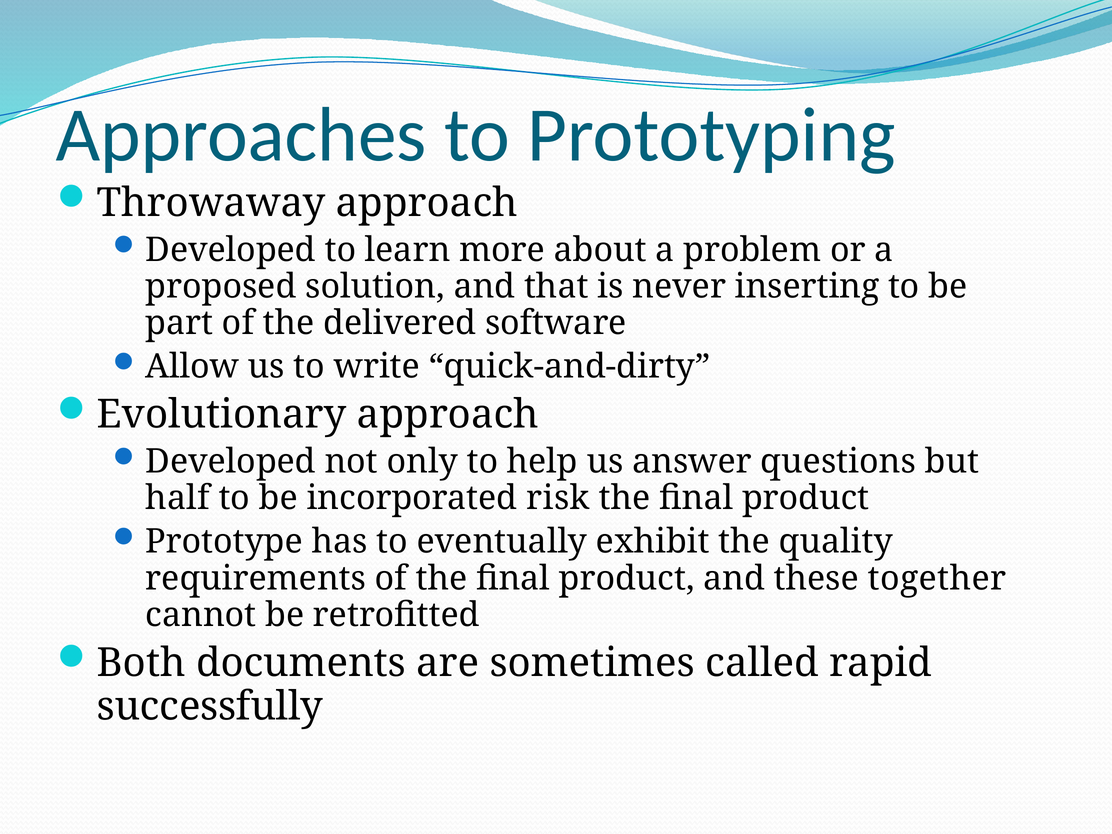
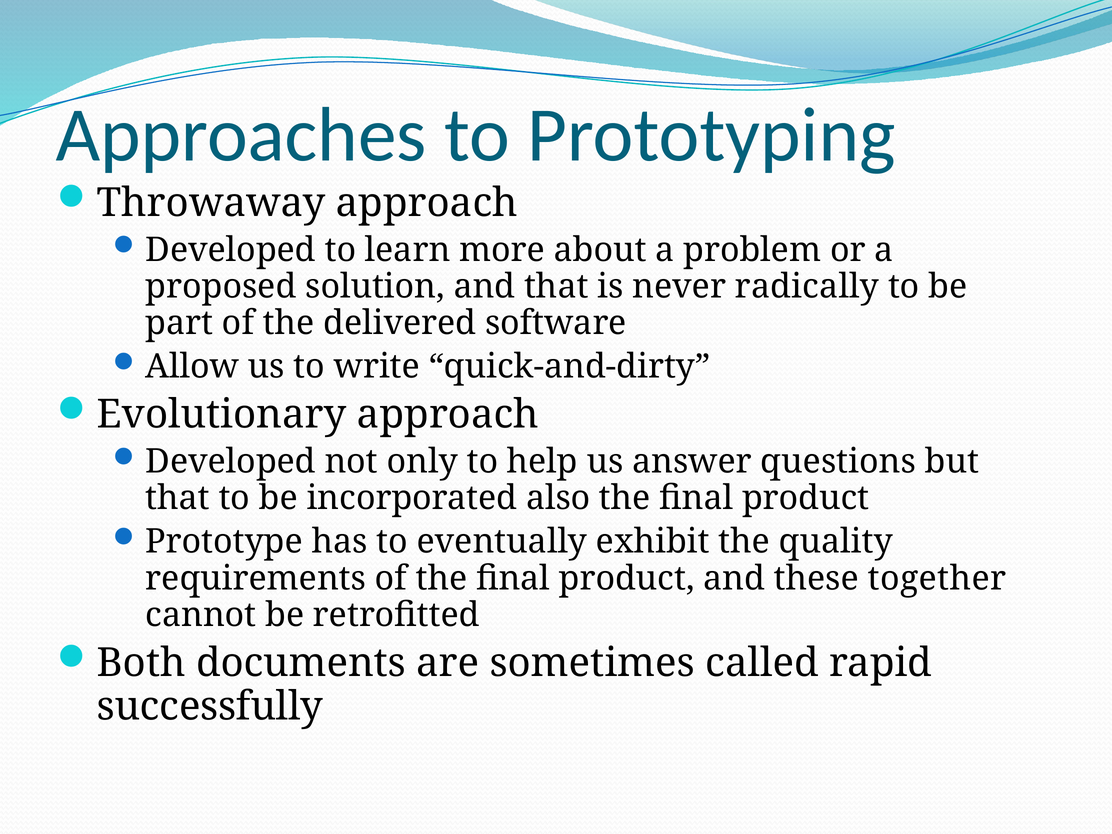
inserting: inserting -> radically (807, 286)
half: half -> that (178, 498)
risk: risk -> also (558, 498)
